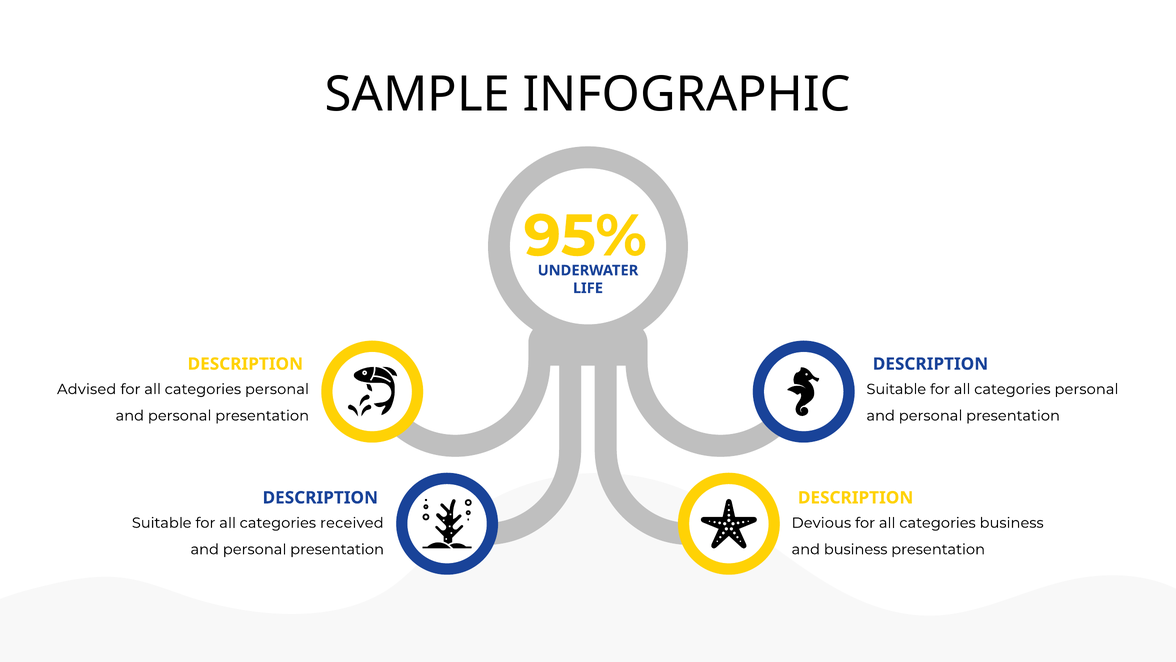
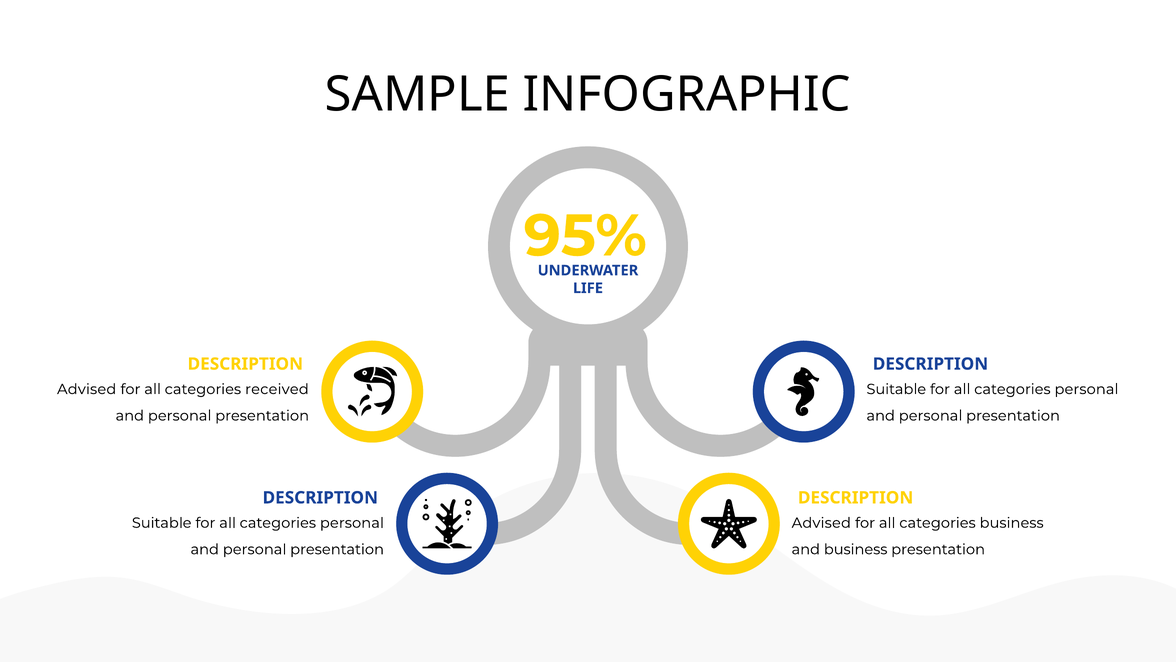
personal: personal -> received (277, 389)
received: received -> personal (352, 523)
Devious: Devious -> Advised (821, 523)
